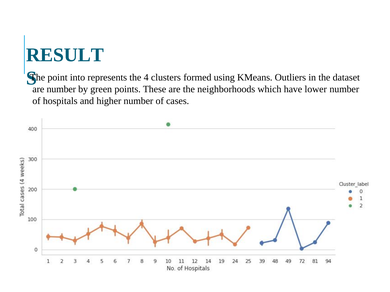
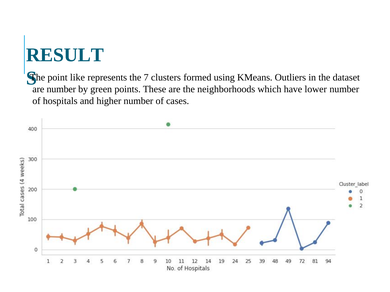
into: into -> like (77, 78)
4: 4 -> 7 (146, 78)
